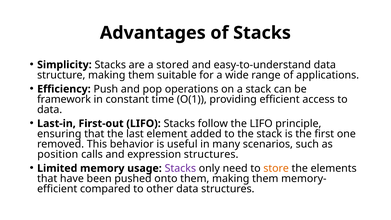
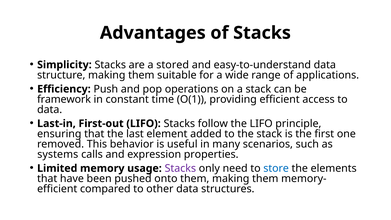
position: position -> systems (58, 154)
expression structures: structures -> properties (211, 154)
store colour: orange -> blue (276, 168)
